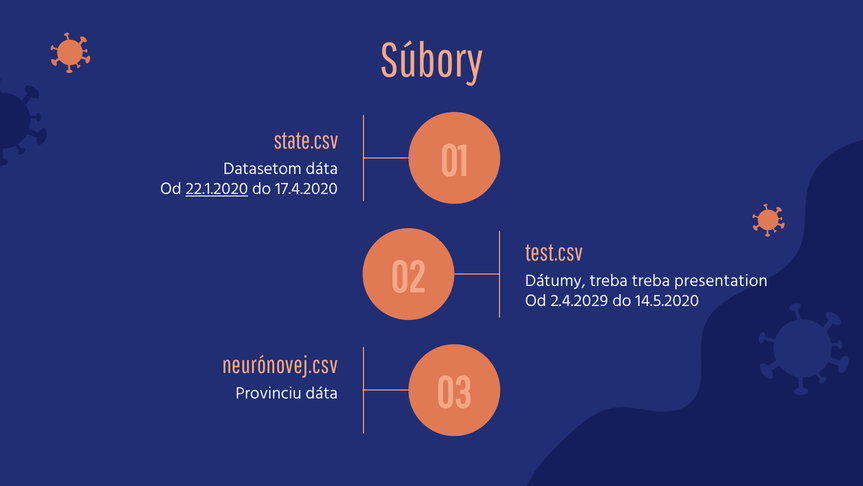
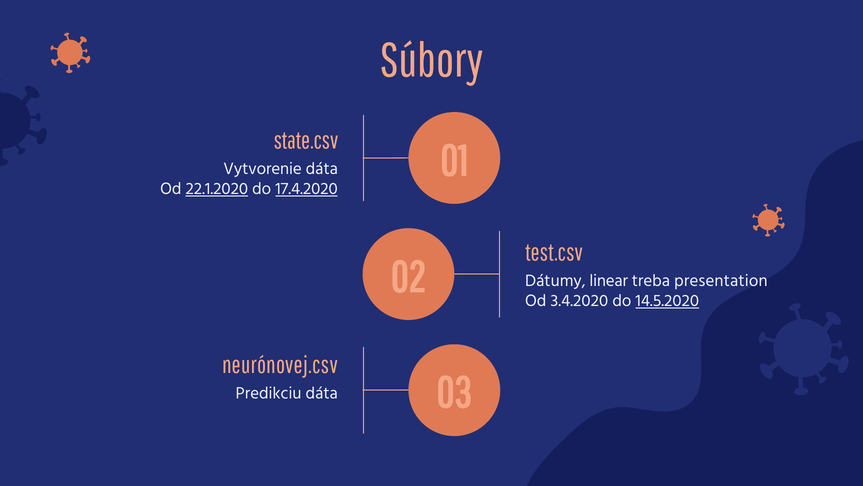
Datasetom: Datasetom -> Vytvorenie (263, 168)
17.4.2020 underline: none -> present (307, 189)
Dátumy treba: treba -> linear (609, 280)
2.4.2029: 2.4.2029 -> 3.4.2020 (579, 300)
14.5.2020 underline: none -> present (667, 300)
Provinciu: Provinciu -> Predikciu (269, 393)
